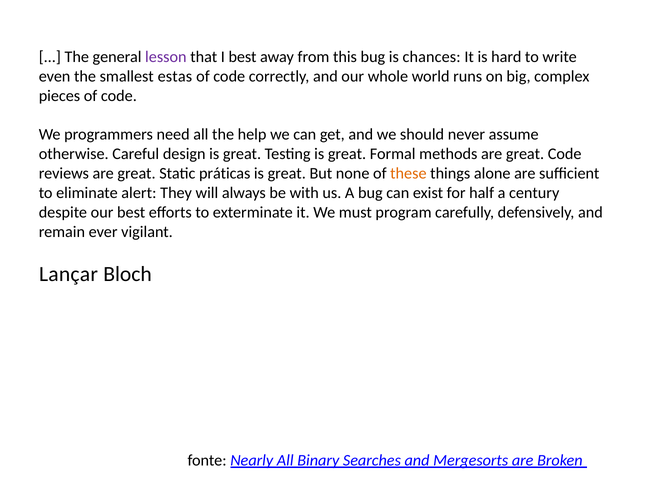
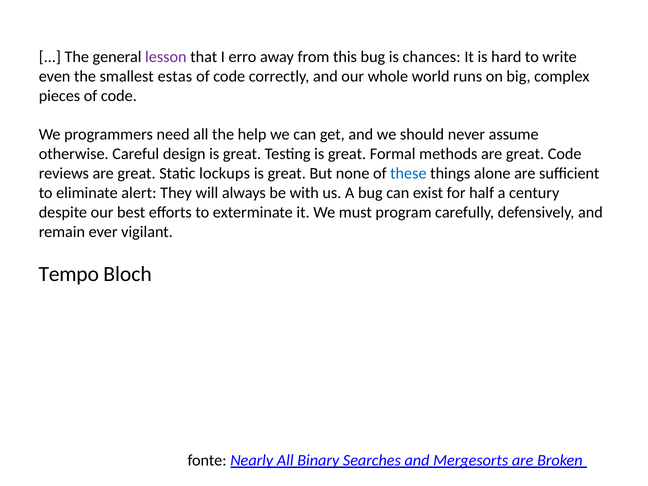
I best: best -> erro (243, 57)
práticas: práticas -> lockups (225, 174)
these colour: orange -> blue (408, 174)
Lançar: Lançar -> Tempo (69, 274)
